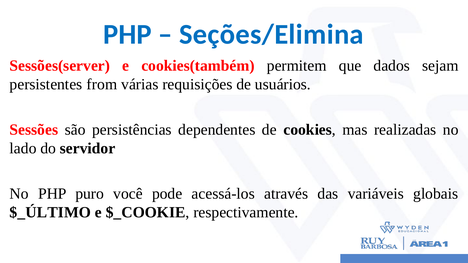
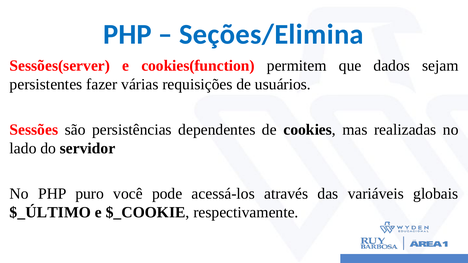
cookies(também: cookies(também -> cookies(function (198, 66)
from: from -> fazer (102, 85)
